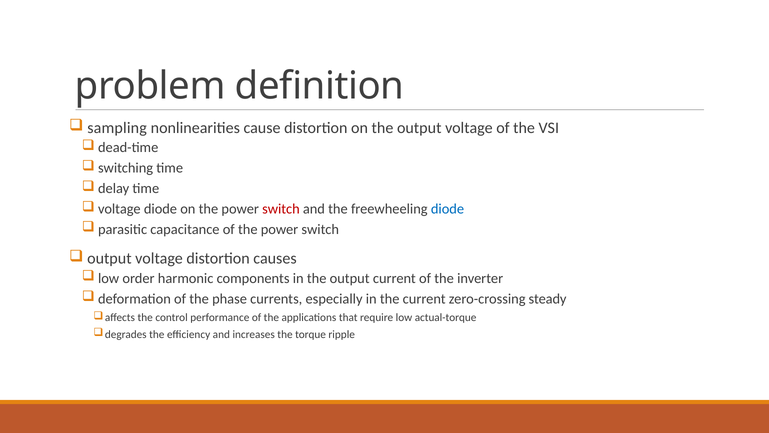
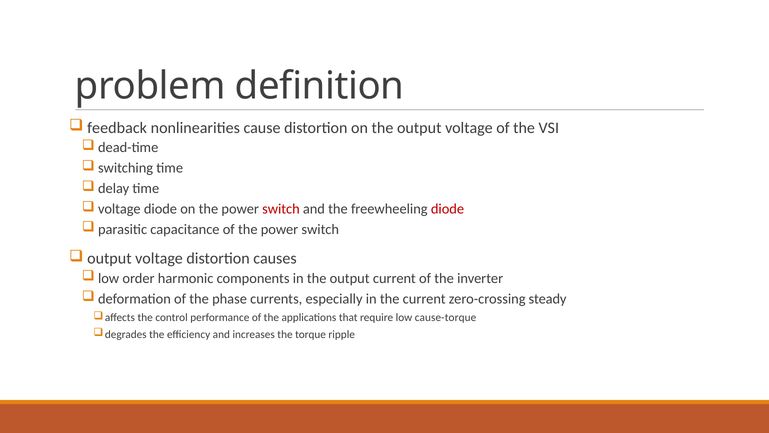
sampling: sampling -> feedback (117, 128)
diode colour: blue -> red (448, 209)
actual-torque: actual-torque -> cause-torque (445, 317)
